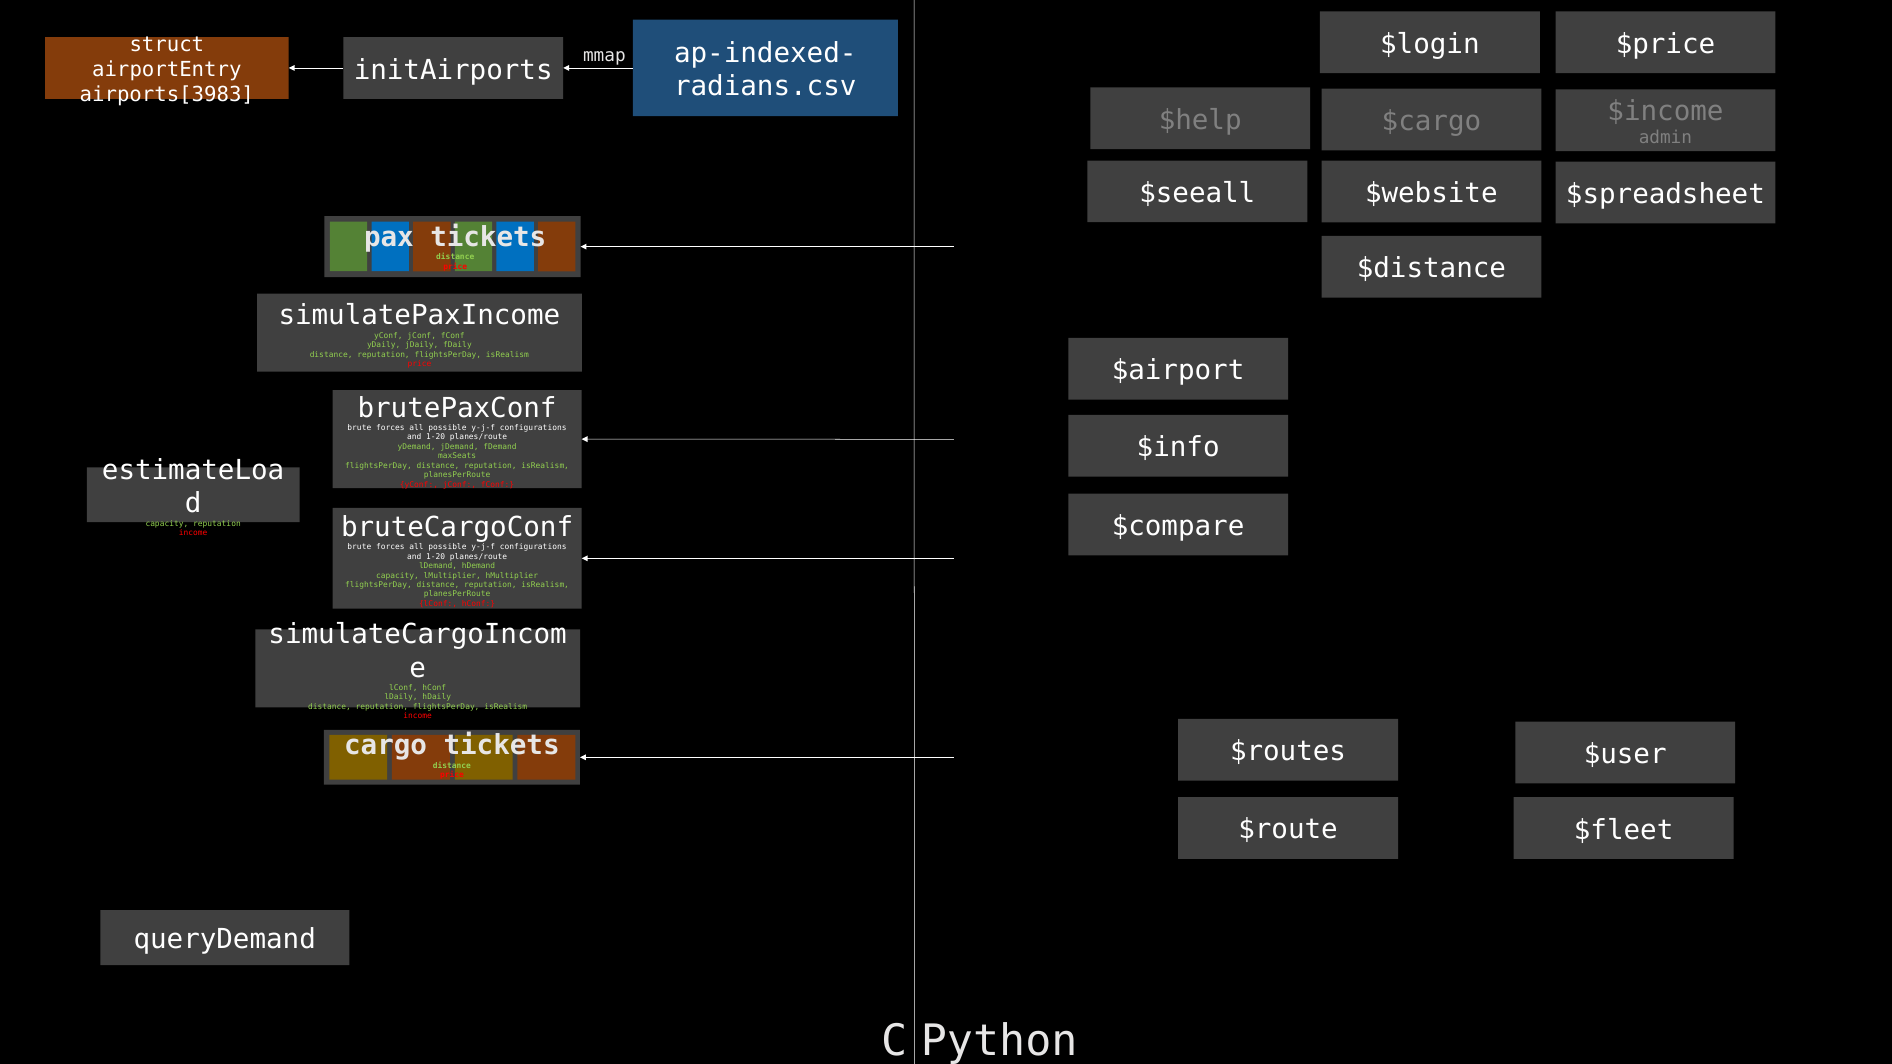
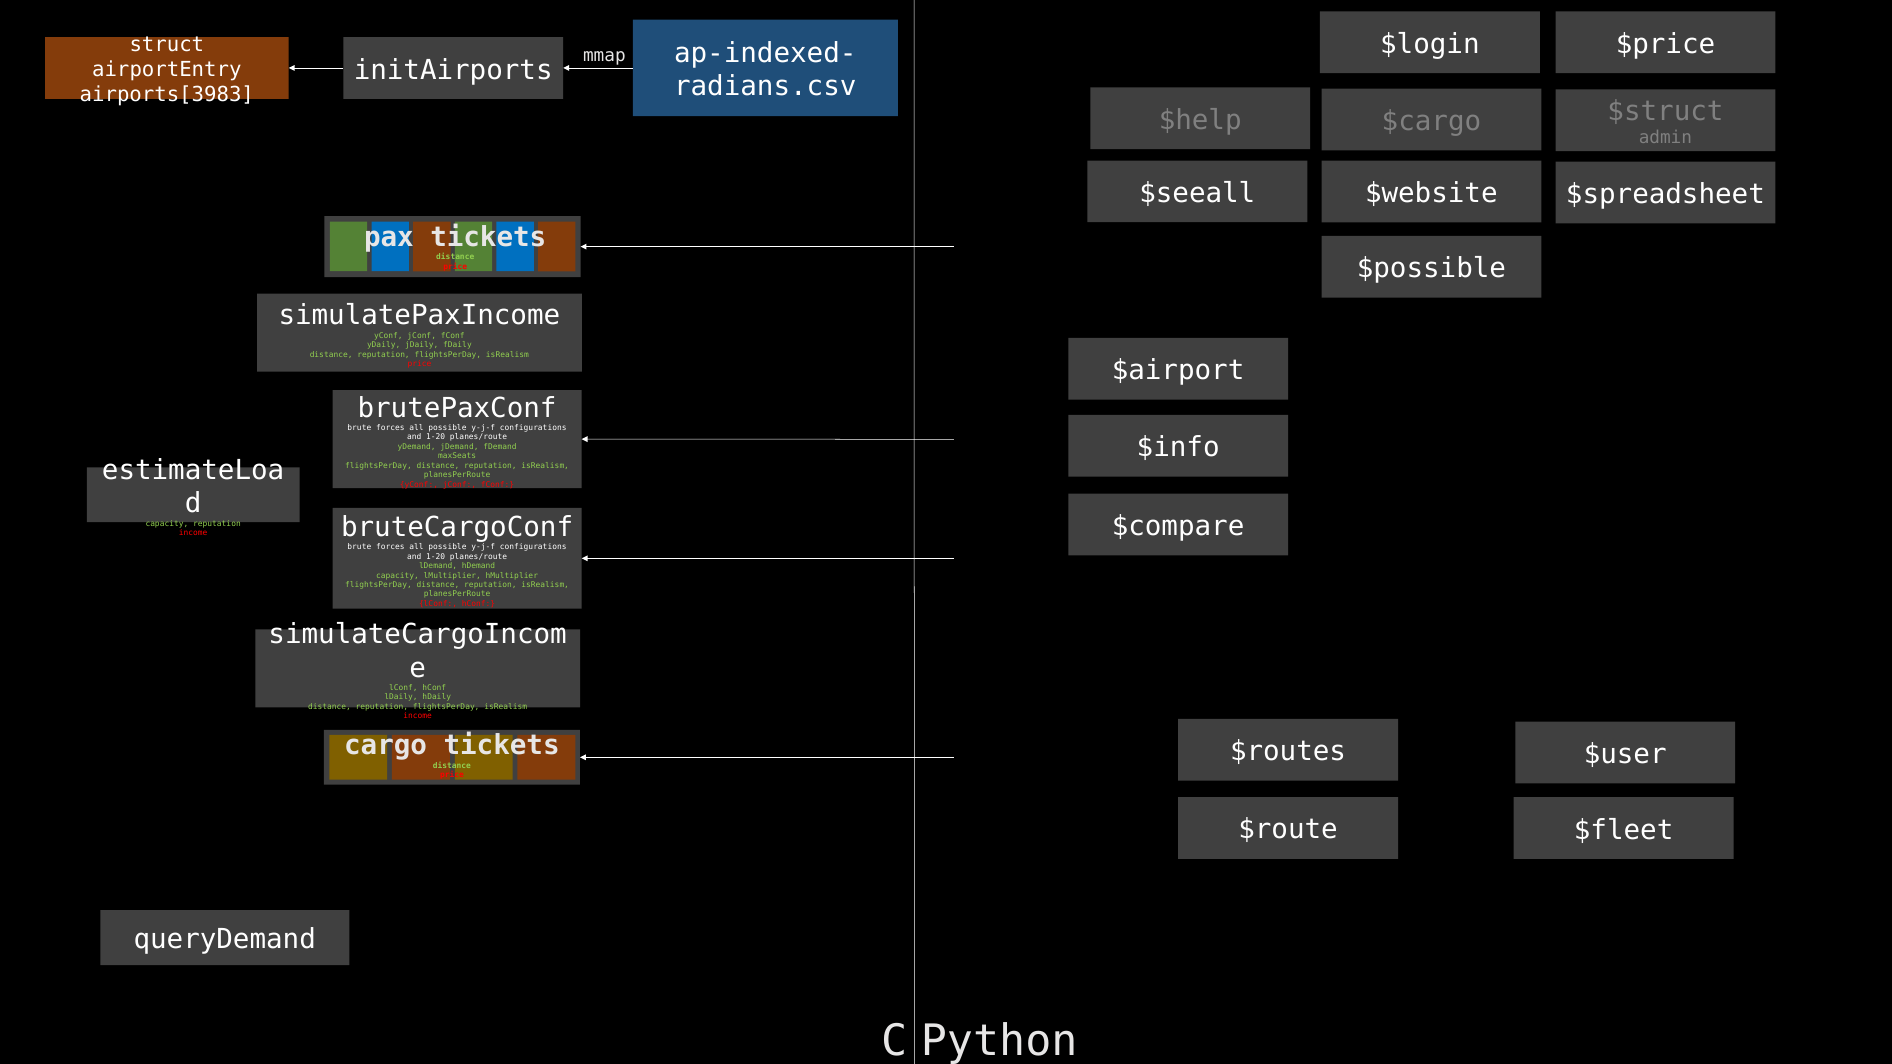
$income: $income -> $struct (1665, 112)
$distance: $distance -> $possible (1431, 269)
